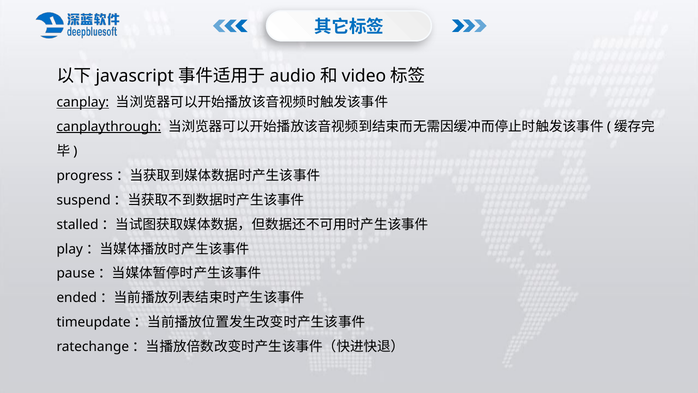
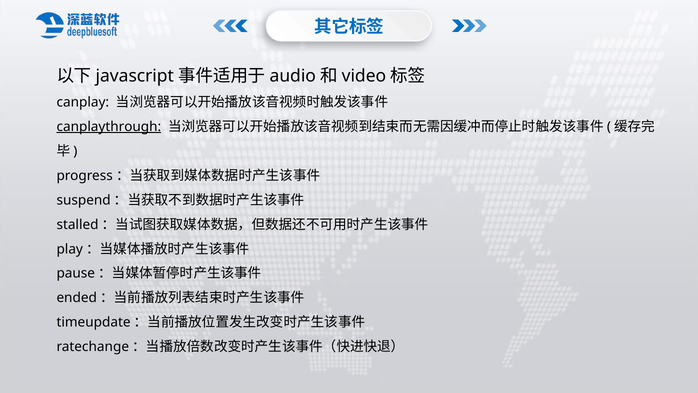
canplay underline: present -> none (83, 102)
